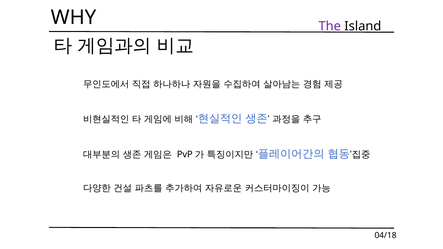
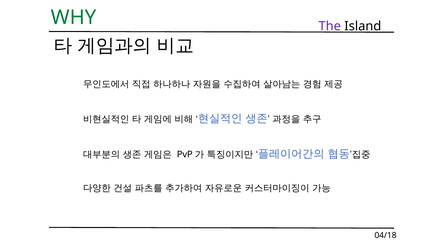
WHY colour: black -> green (74, 17)
